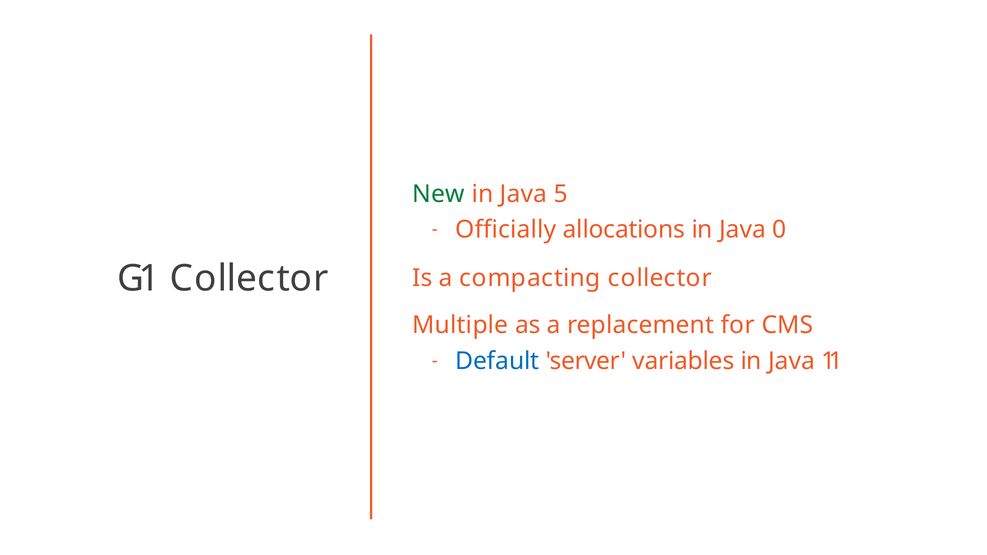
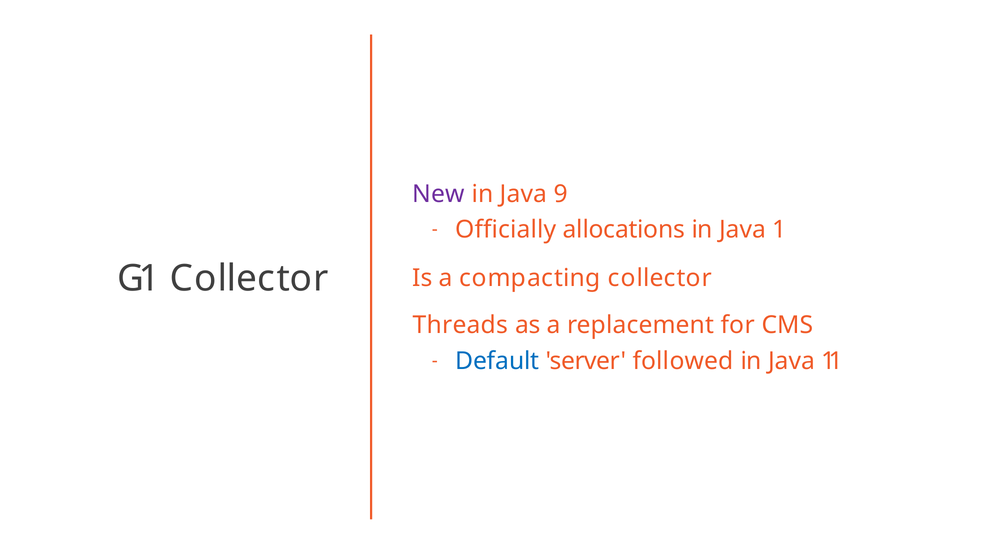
New colour: green -> purple (439, 194)
5: 5 -> 9 (561, 194)
0: 0 -> 1 (780, 230)
Multiple: Multiple -> Threads (460, 325)
variables: variables -> followed (683, 361)
